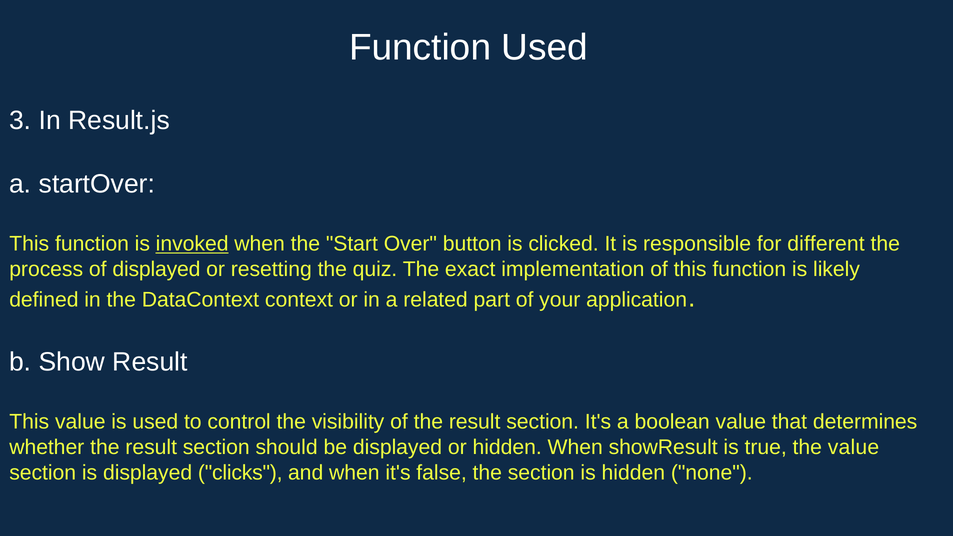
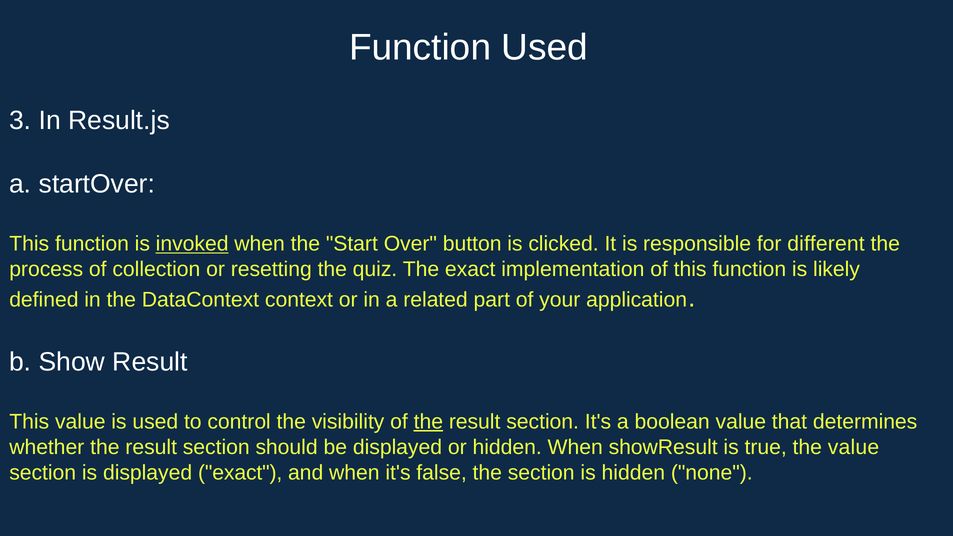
of displayed: displayed -> collection (156, 269)
the underline: none -> present (428, 422)
displayed clicks: clicks -> exact (240, 473)
